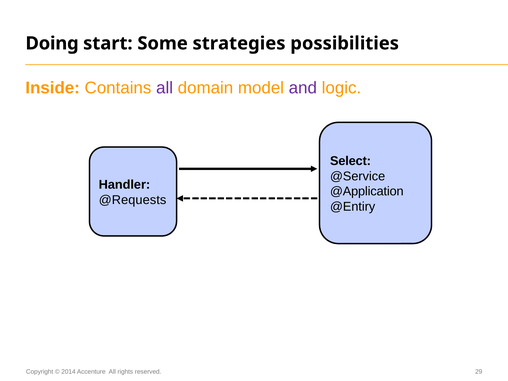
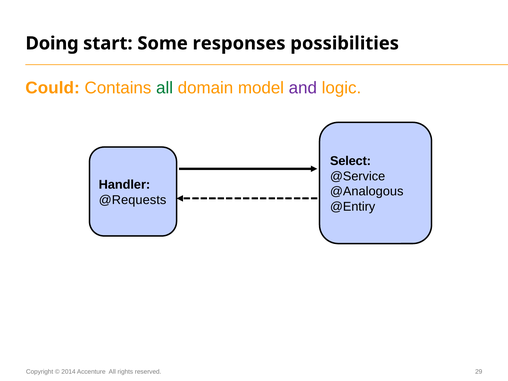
strategies: strategies -> responses (239, 43)
Inside: Inside -> Could (53, 88)
all colour: purple -> green (165, 88)
@Application: @Application -> @Analogous (367, 191)
